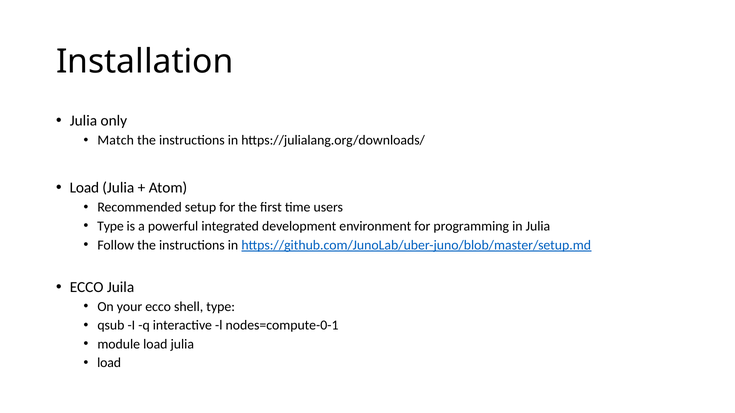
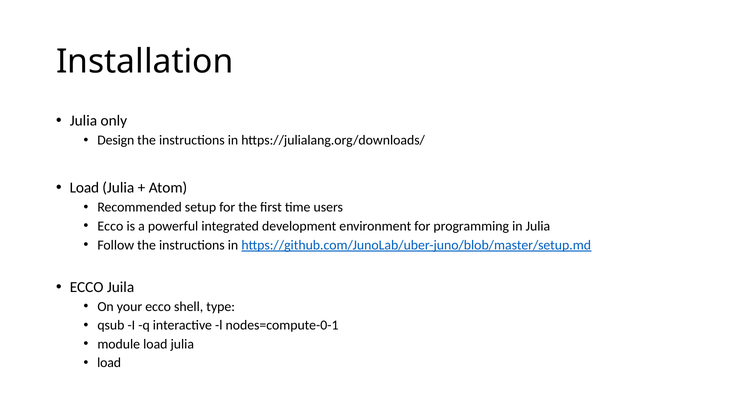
Match: Match -> Design (116, 141)
Type: Type -> Ecco (110, 226)
